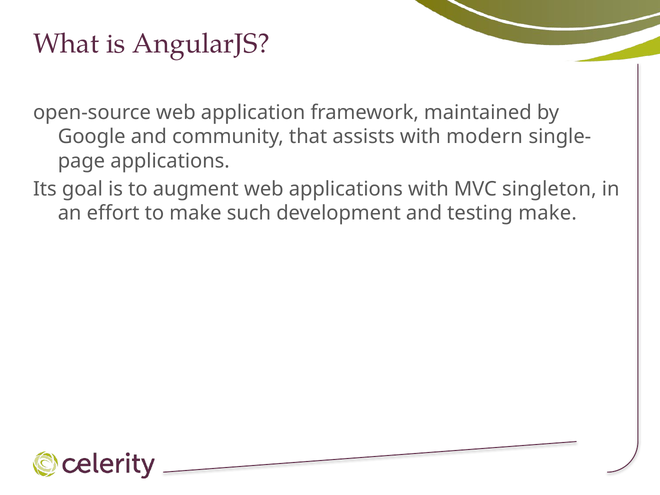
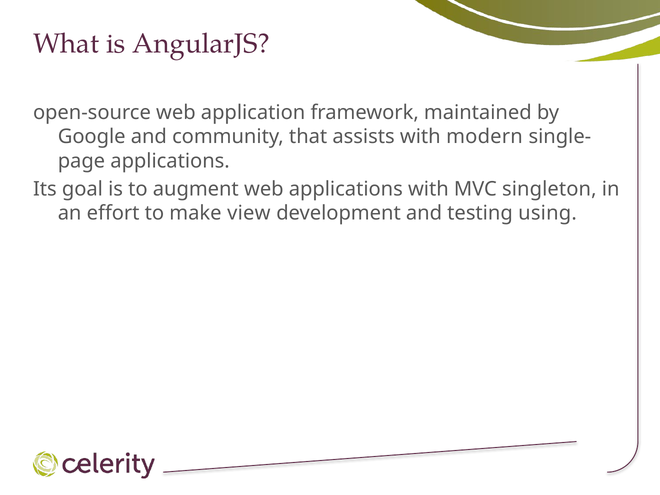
such: such -> view (249, 213)
testing make: make -> using (548, 213)
